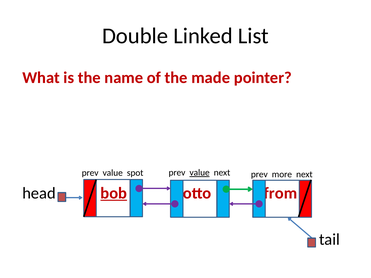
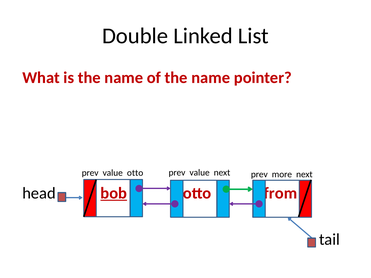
of the made: made -> name (211, 78)
value underline: present -> none (200, 173)
value spot: spot -> otto (135, 173)
